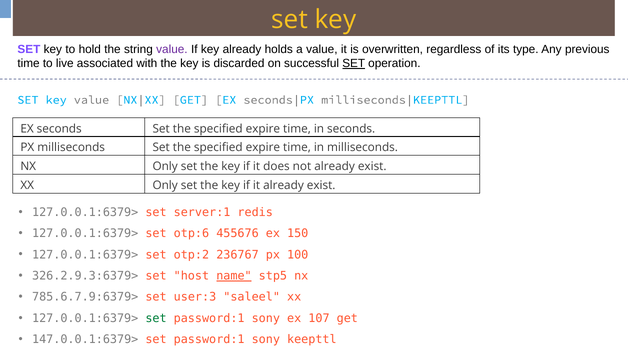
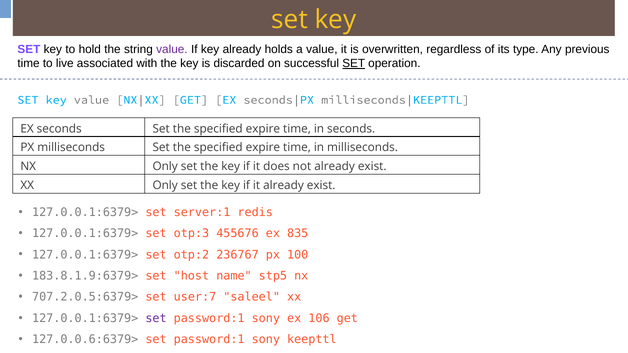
otp:6: otp:6 -> otp:3 (191, 234)
150: 150 -> 835 (298, 234)
326.2.9.3:6379>: 326.2.9.3:6379> -> 183.8.1.9:6379> (85, 276)
name underline: present -> none (234, 276)
785.6.7.9:6379>: 785.6.7.9:6379> -> 707.2.0.5:6379> (85, 297)
user:3: user:3 -> user:7 (195, 297)
set colour: green -> purple (156, 319)
107: 107 -> 106 (319, 319)
147.0.0.1:6379>: 147.0.0.1:6379> -> 127.0.0.6:6379> (85, 340)
